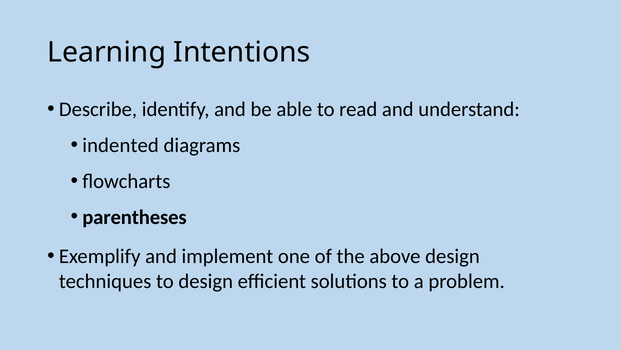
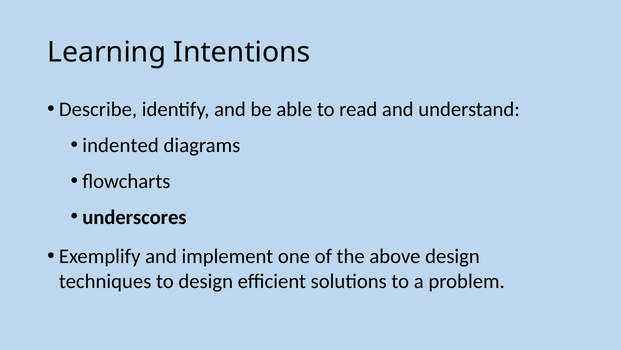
parentheses: parentheses -> underscores (134, 217)
